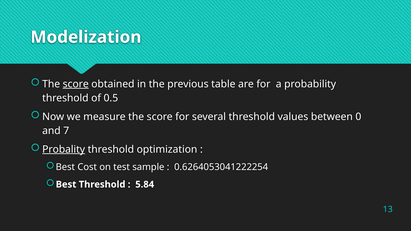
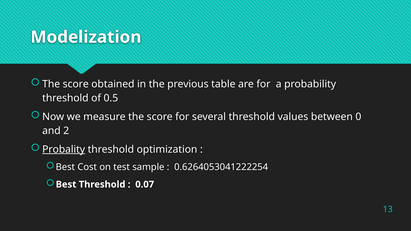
score underline: present -> none (76, 84)
7: 7 -> 2 (66, 131)
5.84: 5.84 -> 0.07 (145, 185)
